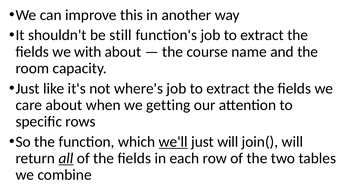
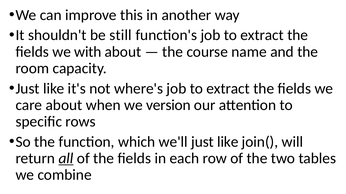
getting: getting -> version (168, 105)
we'll underline: present -> none (173, 142)
will: will -> like (228, 142)
